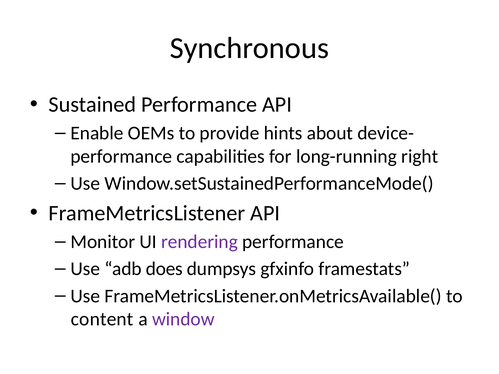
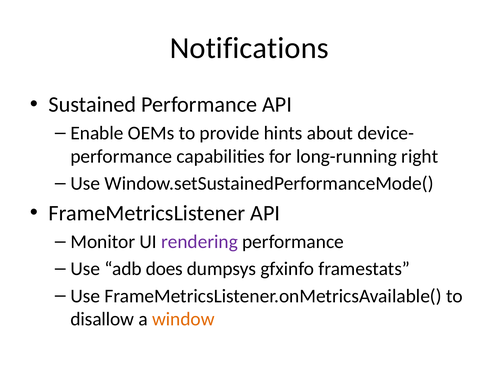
Synchronous: Synchronous -> Notifications (249, 48)
content: content -> disallow (102, 319)
window colour: purple -> orange (183, 319)
